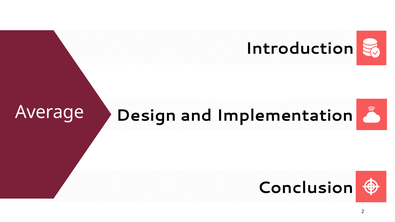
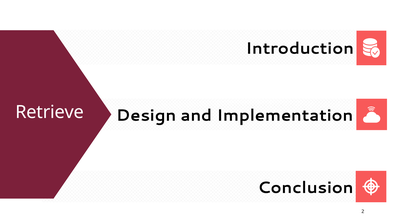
Average: Average -> Retrieve (50, 112)
